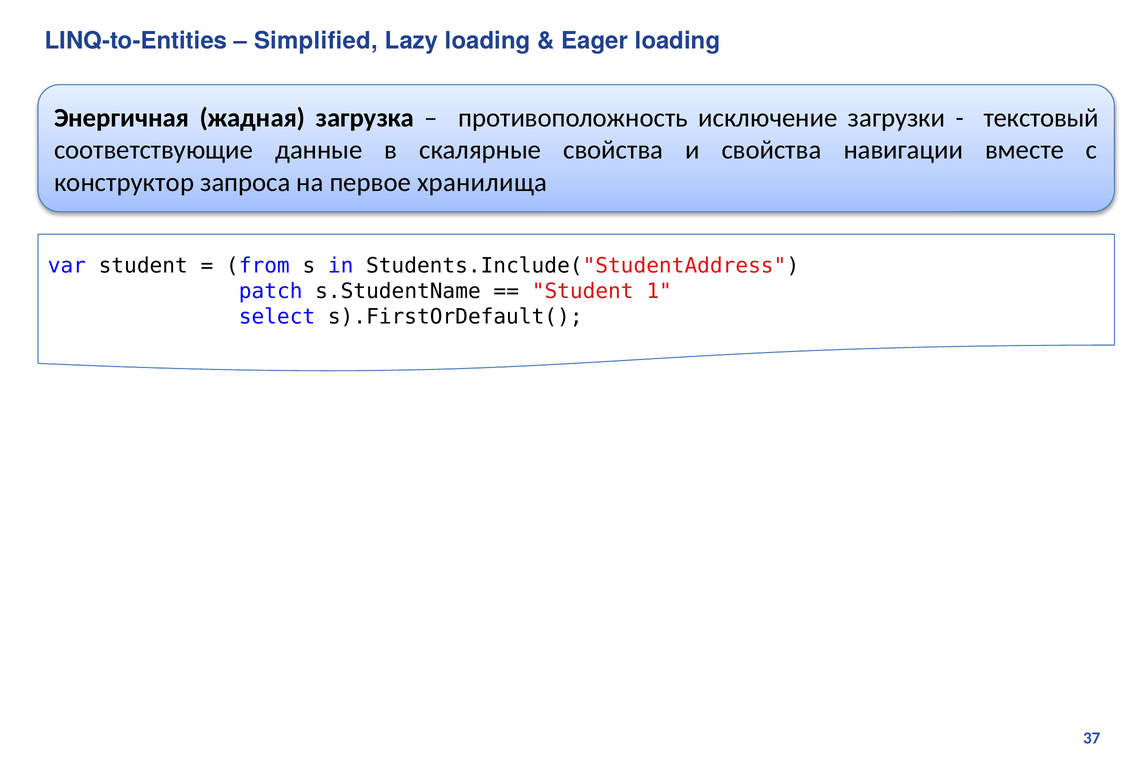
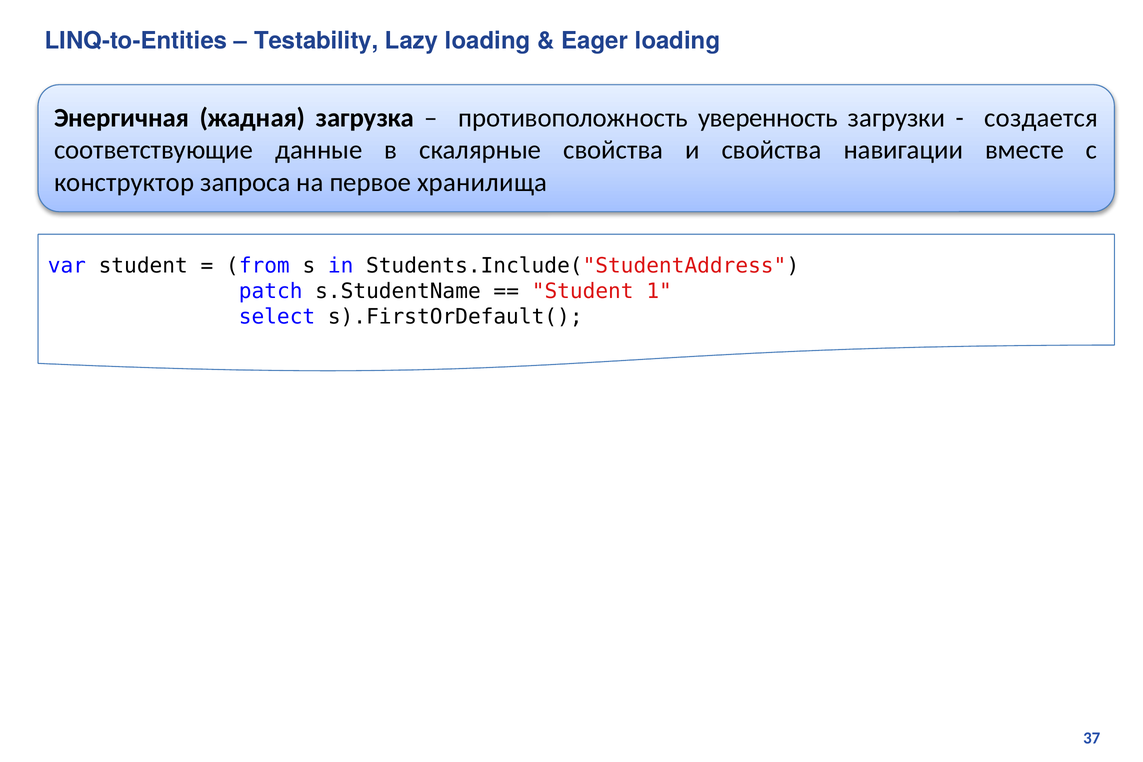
Simplified: Simplified -> Testability (316, 41)
исключение: исключение -> уверенность (768, 118)
текстовый: текстовый -> создается (1041, 118)
